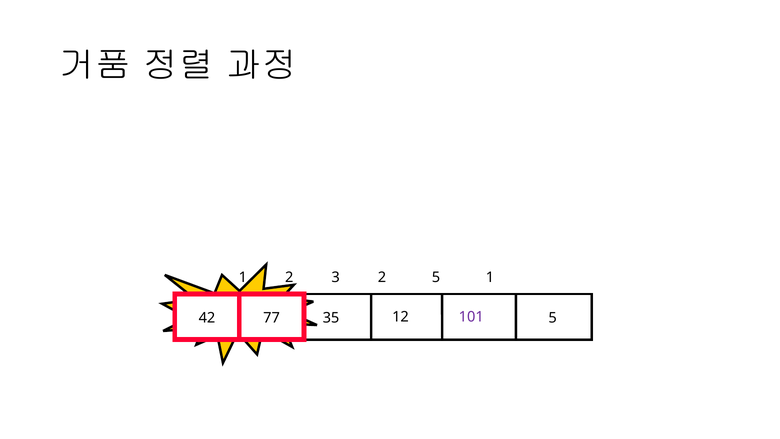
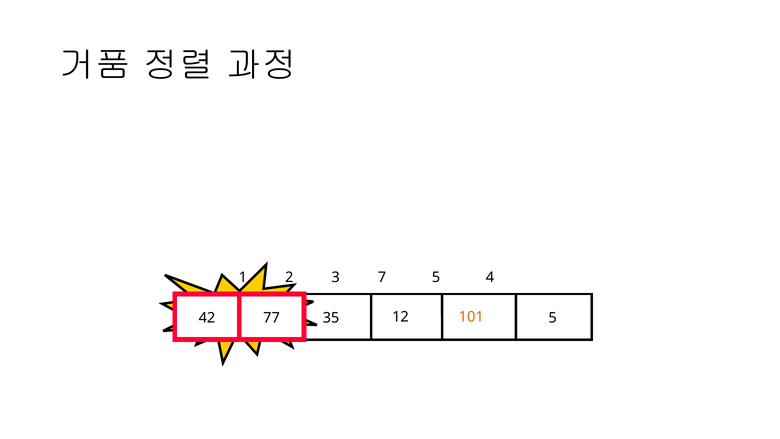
3 2: 2 -> 7 (382, 277)
5 1: 1 -> 4 (490, 277)
101 colour: purple -> orange (471, 317)
